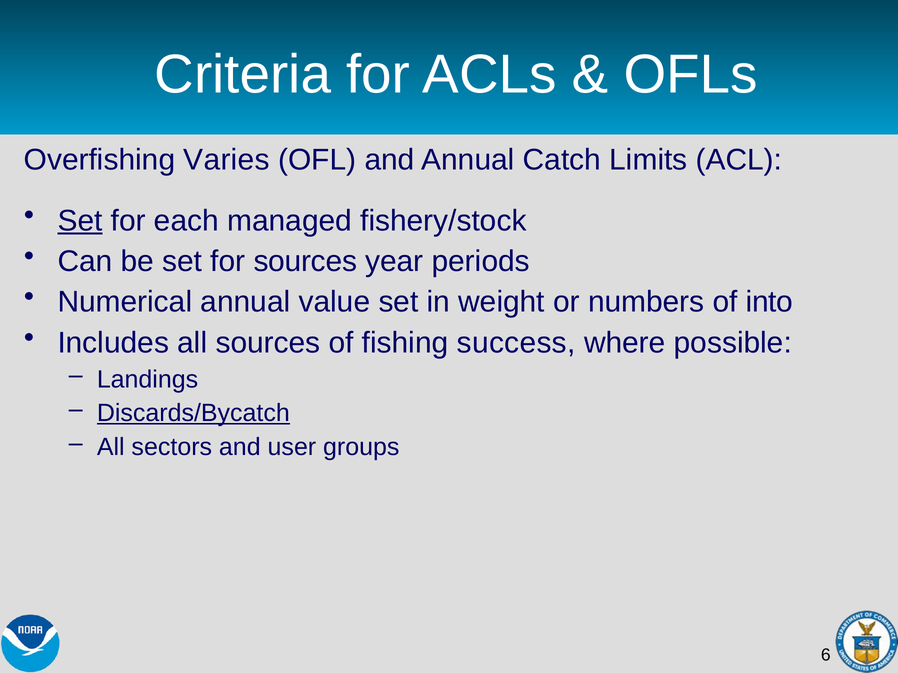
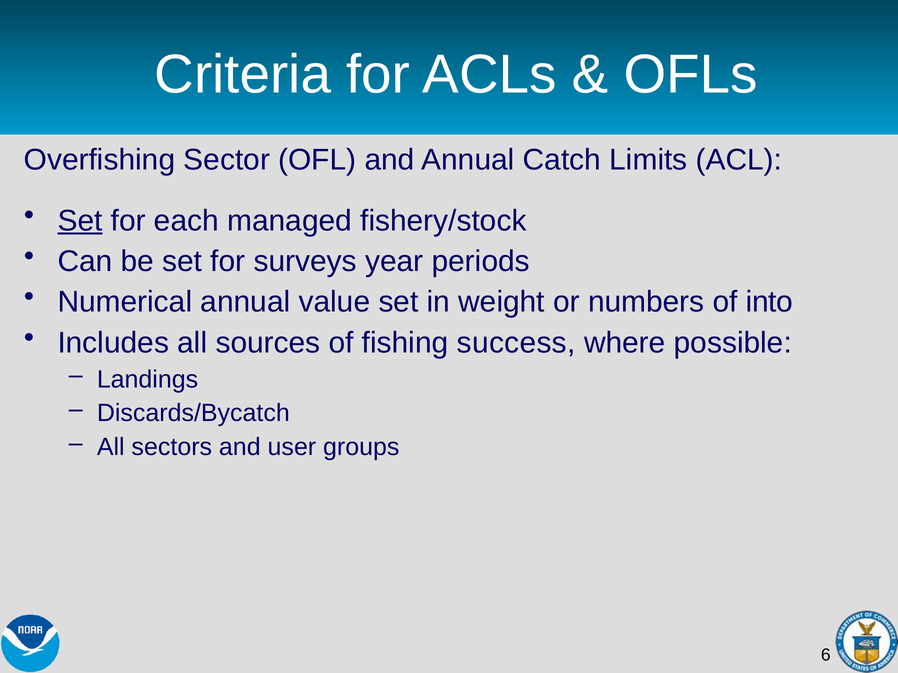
Varies: Varies -> Sector (227, 160)
for sources: sources -> surveys (305, 262)
Discards/Bycatch underline: present -> none (193, 414)
